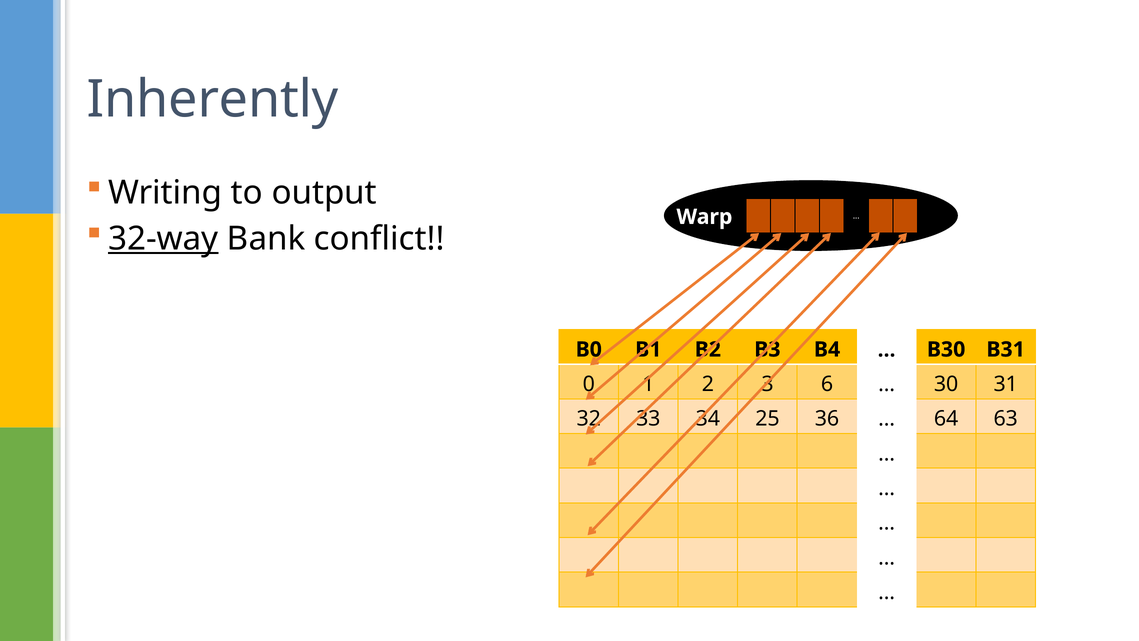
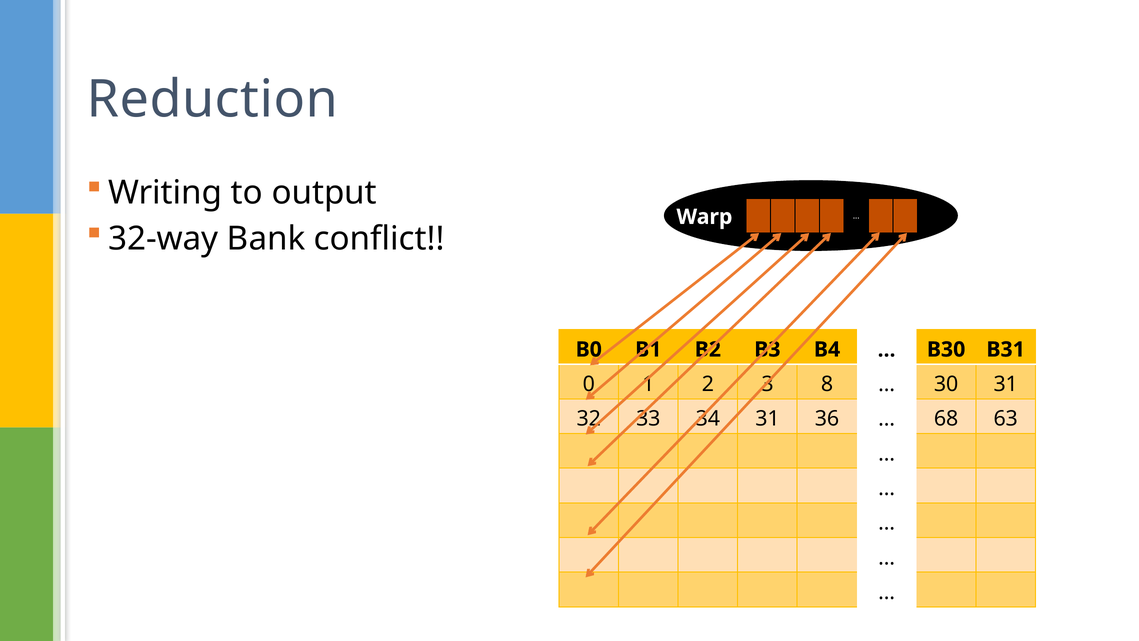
Inherently: Inherently -> Reduction (212, 100)
32-way underline: present -> none (163, 238)
6: 6 -> 8 (827, 384)
34 25: 25 -> 31 (767, 419)
64: 64 -> 68 (946, 419)
